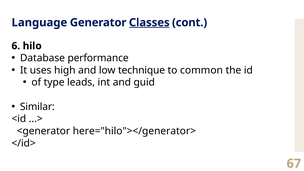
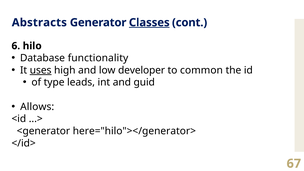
Language: Language -> Abstracts (39, 23)
performance: performance -> functionality (98, 58)
uses underline: none -> present (41, 70)
technique: technique -> developer (142, 70)
Similar: Similar -> Allows (37, 107)
